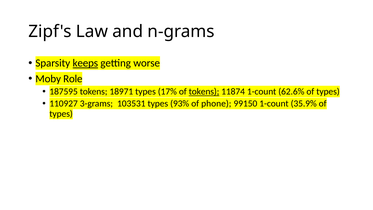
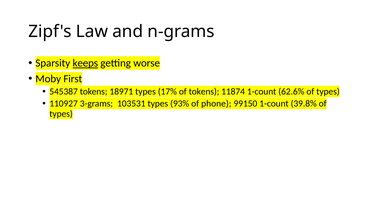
Role: Role -> First (73, 79)
187595: 187595 -> 545387 (64, 92)
tokens underline: present -> none (204, 92)
35.9%: 35.9% -> 39.8% (304, 104)
